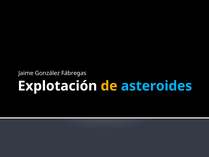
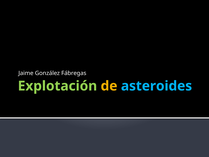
Explotación colour: white -> light green (57, 86)
